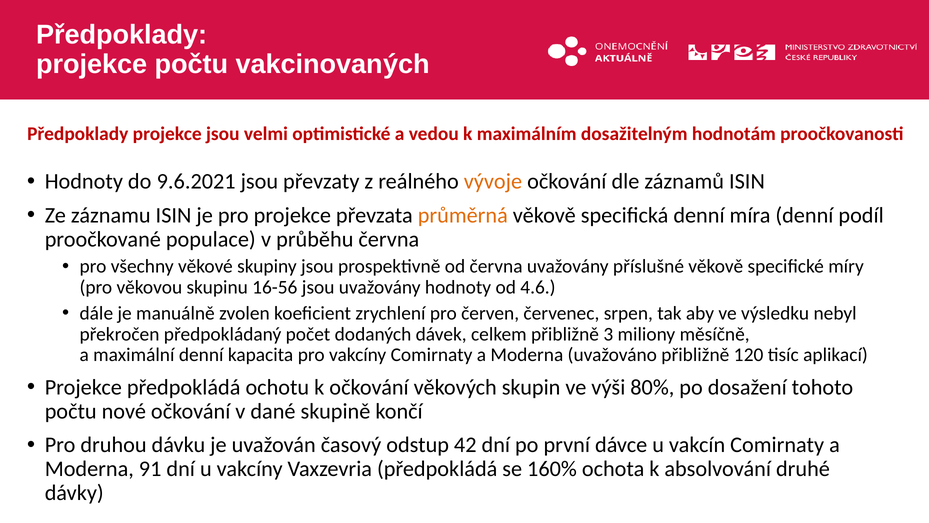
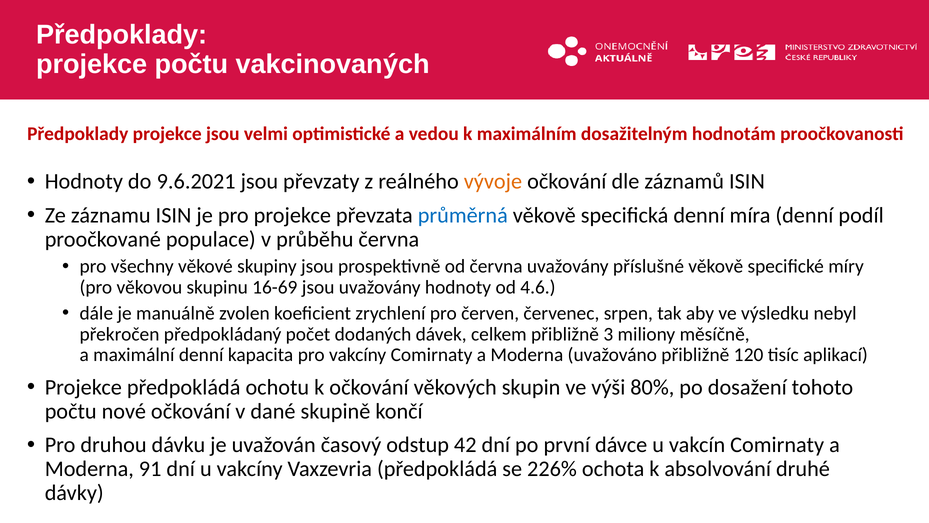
průměrná colour: orange -> blue (463, 215)
16-56: 16-56 -> 16-69 (275, 287)
160%: 160% -> 226% (552, 469)
